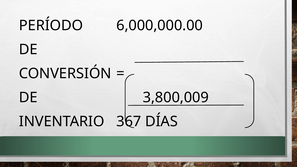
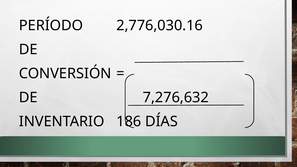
6,000,000.00: 6,000,000.00 -> 2,776,030.16 (160, 25)
3,800,009: 3,800,009 -> 7,276,632 (176, 98)
367: 367 -> 186 (129, 122)
